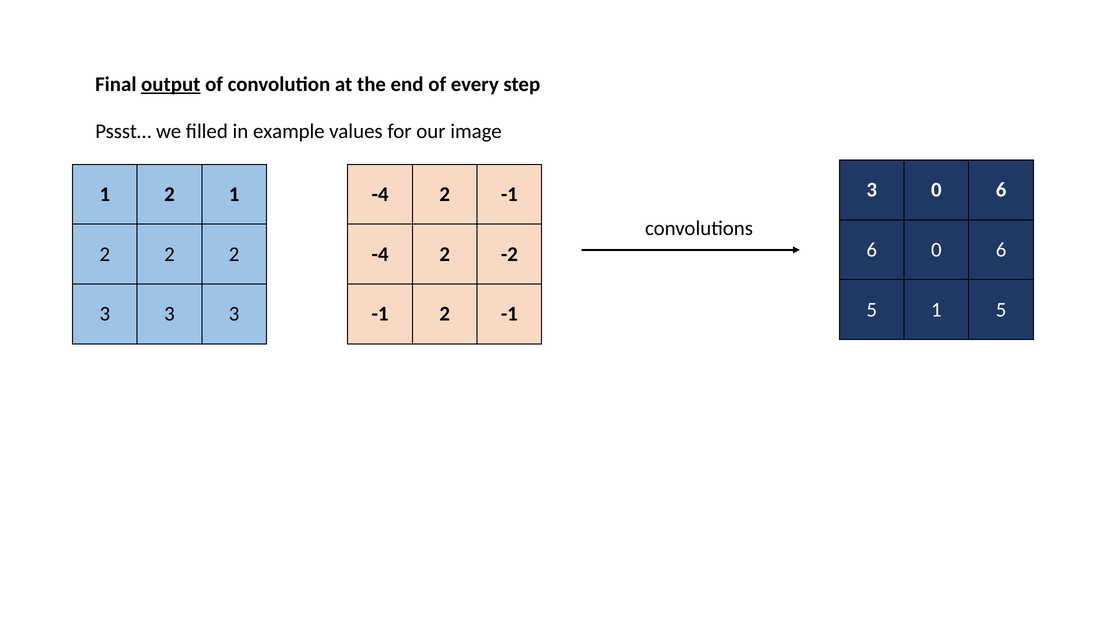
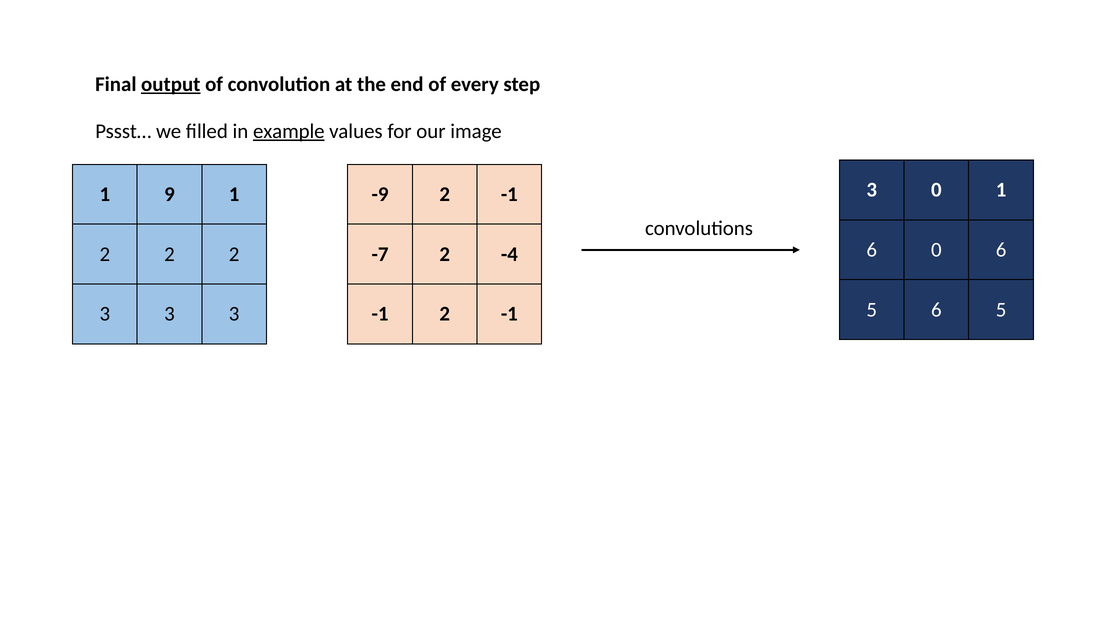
example underline: none -> present (289, 131)
3 0 6: 6 -> 1 (1001, 190)
2: 2 -> 9 (169, 194)
-4: -4 -> -9 (380, 194)
-4: -4 -> -7 (380, 254)
-2: -2 -> -4 (509, 254)
1: 1 -> 6 (936, 309)
